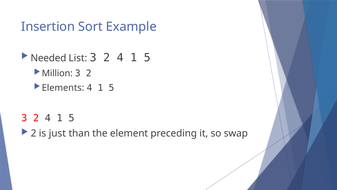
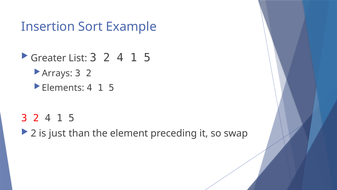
Needed: Needed -> Greater (48, 58)
Million: Million -> Arrays (57, 73)
